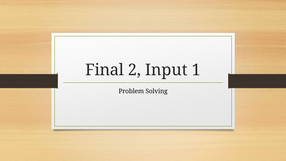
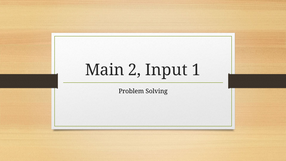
Final: Final -> Main (105, 70)
